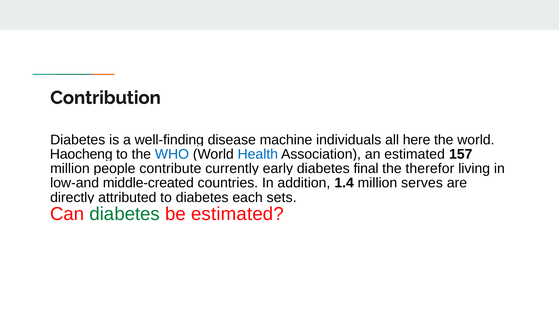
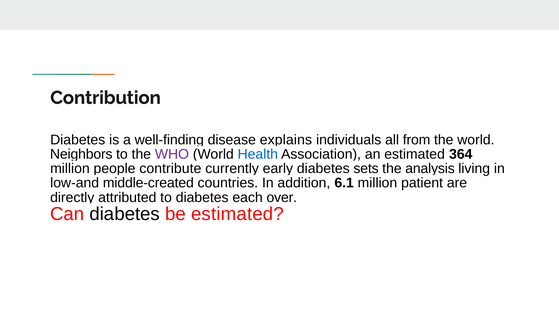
machine: machine -> explains (286, 139)
here: here -> from (417, 139)
Haocheng: Haocheng -> Neighbors (81, 154)
WHO colour: blue -> purple (172, 154)
157: 157 -> 364 (461, 154)
final: final -> sets (366, 168)
therefor: therefor -> analysis (430, 168)
1.4: 1.4 -> 6.1 (344, 183)
serves: serves -> patient (422, 183)
sets: sets -> over (282, 197)
diabetes colour: green -> black (125, 214)
